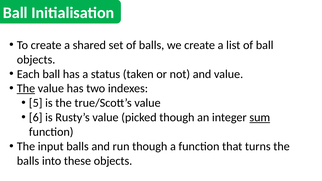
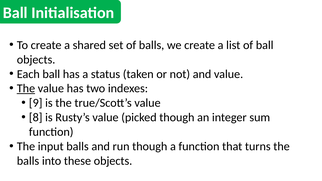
5: 5 -> 9 (36, 103)
6: 6 -> 8 (36, 118)
sum underline: present -> none (260, 118)
